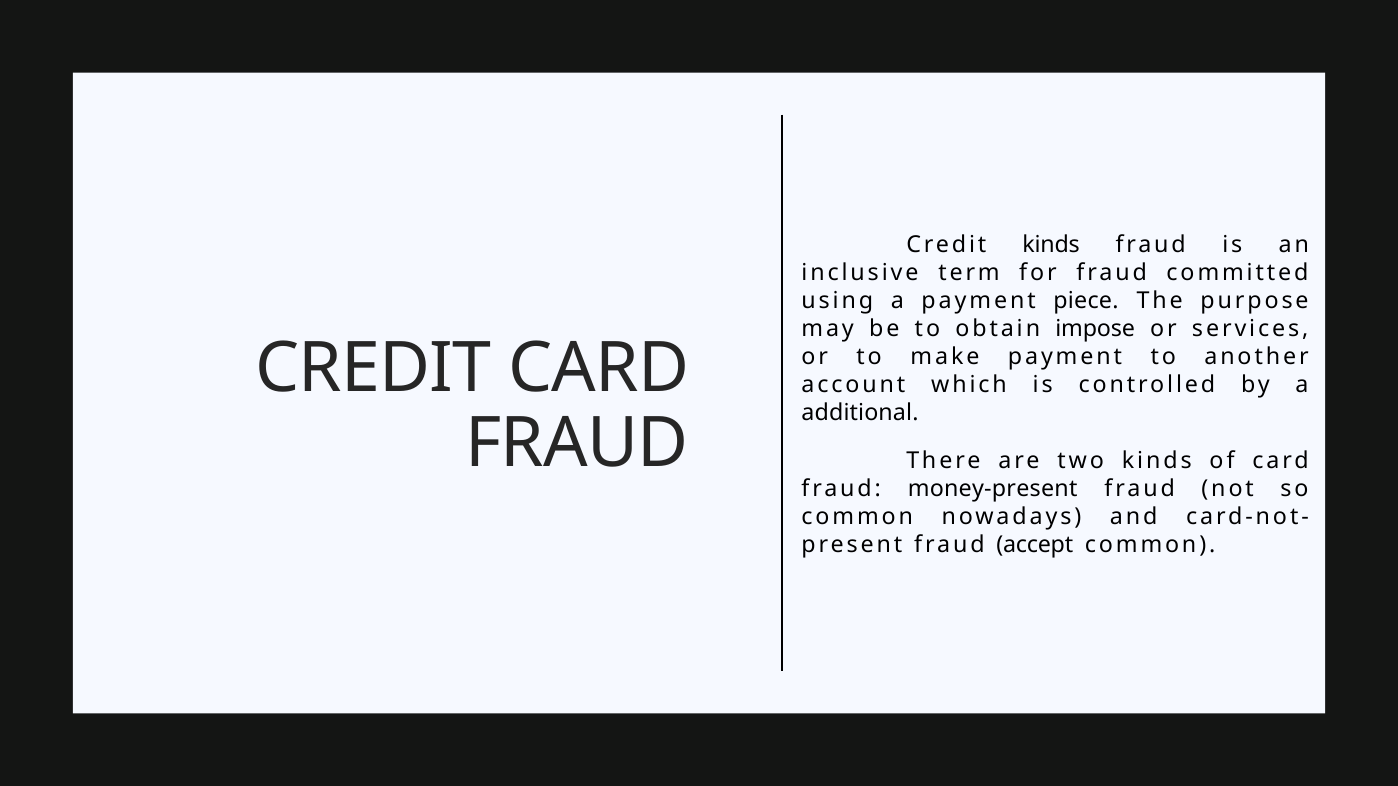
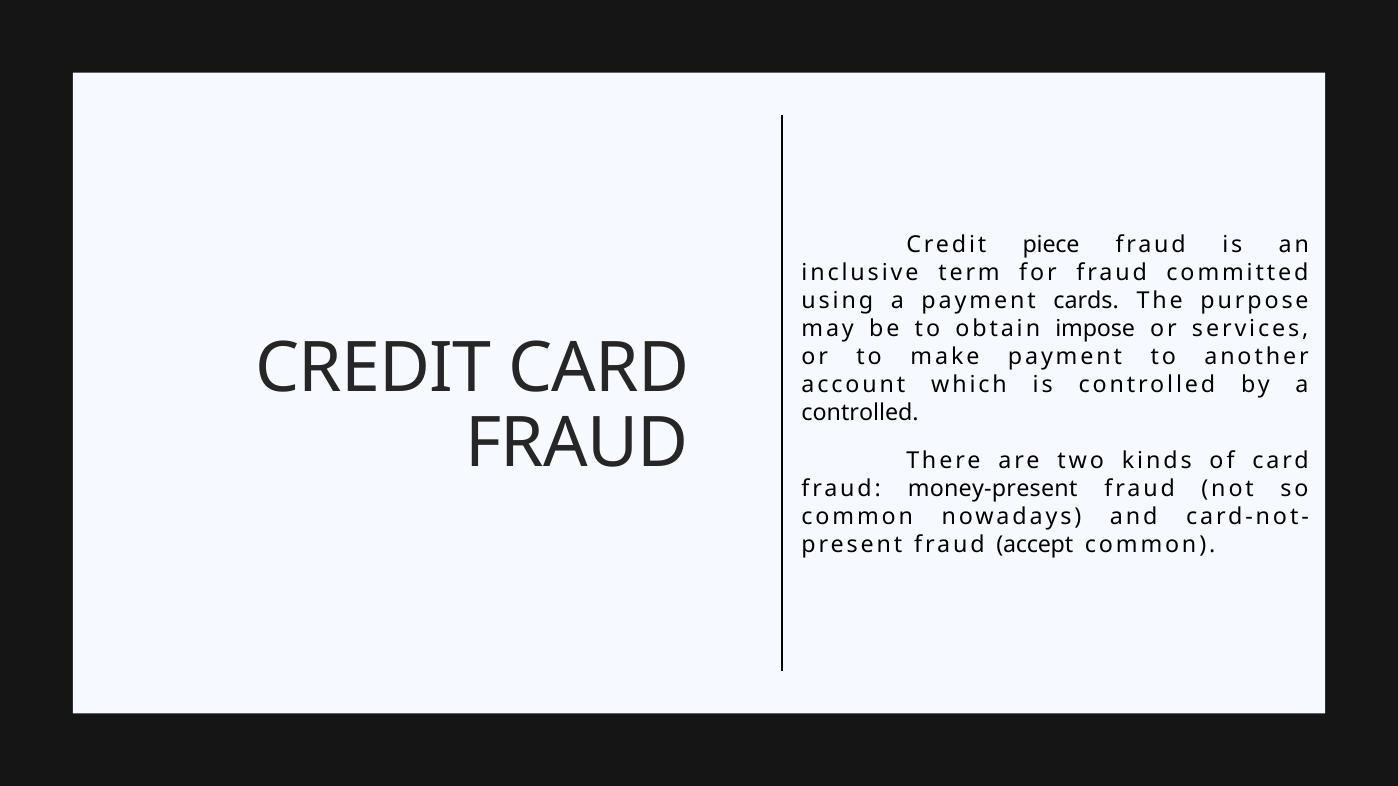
Credit kinds: kinds -> piece (1051, 245)
piece: piece -> cards (1086, 301)
additional: additional -> controlled (860, 413)
